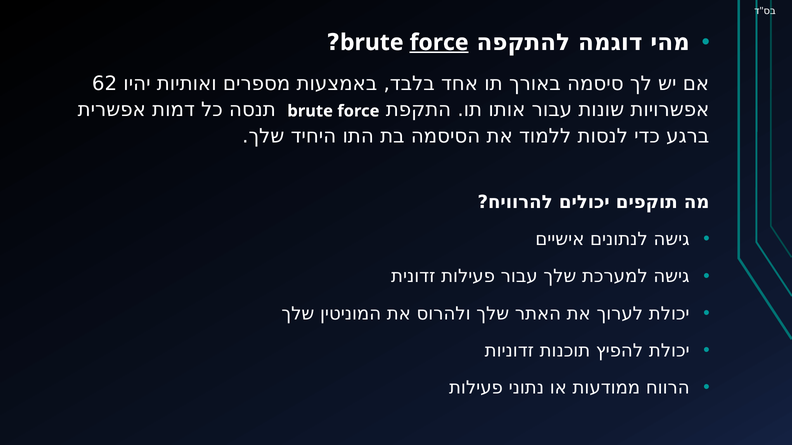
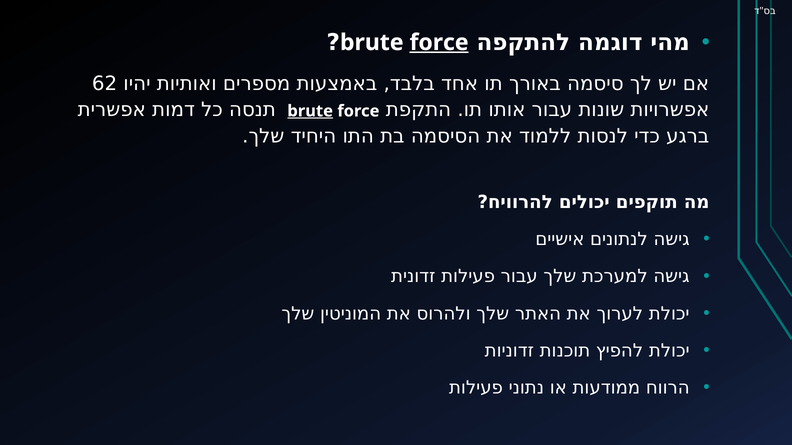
brute underline: none -> present (310, 111)
